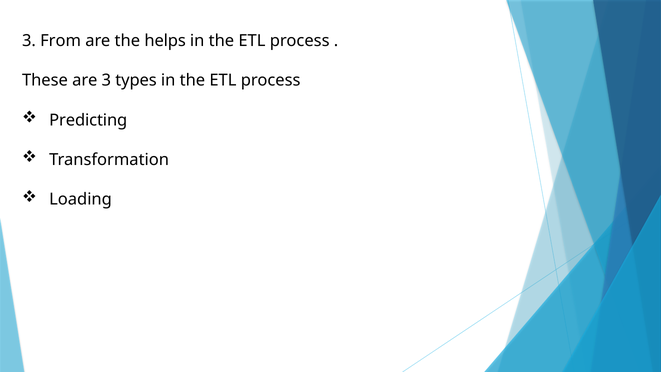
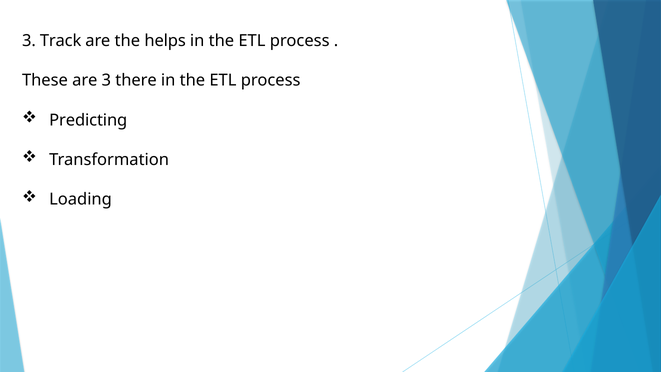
From: From -> Track (61, 41)
types: types -> there (136, 80)
